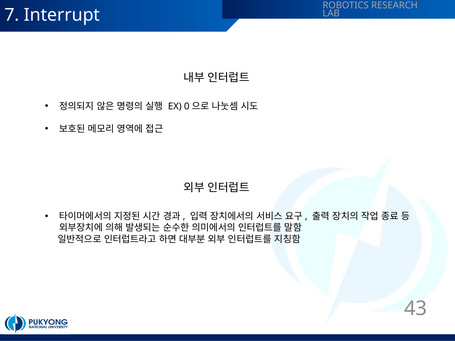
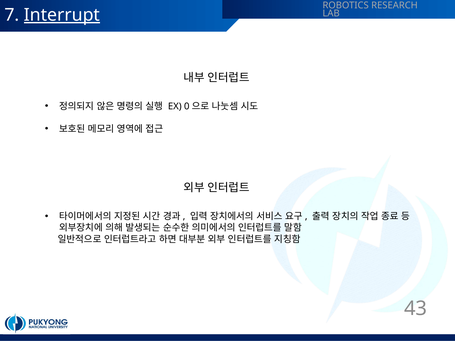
Interrupt underline: none -> present (62, 15)
